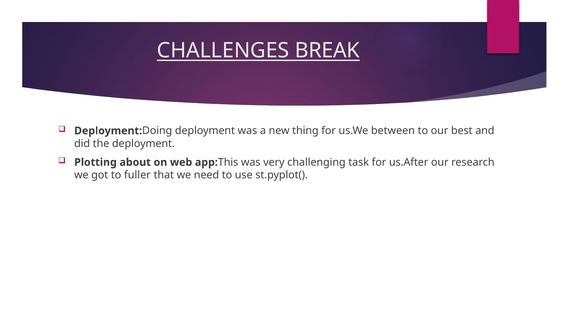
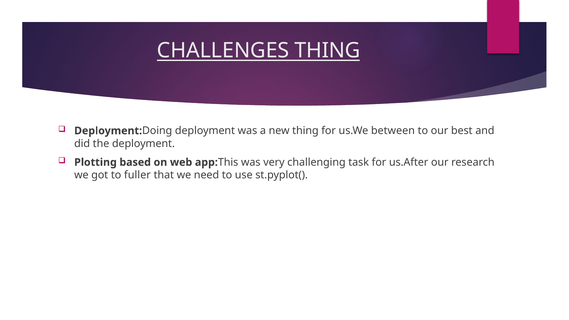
CHALLENGES BREAK: BREAK -> THING (327, 51)
about: about -> based (135, 162)
